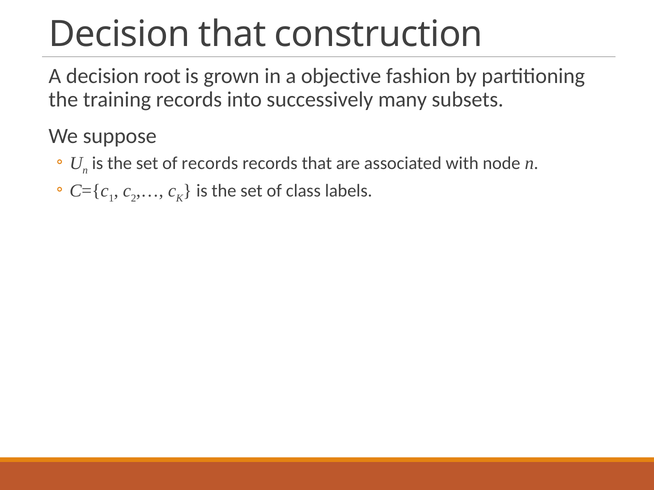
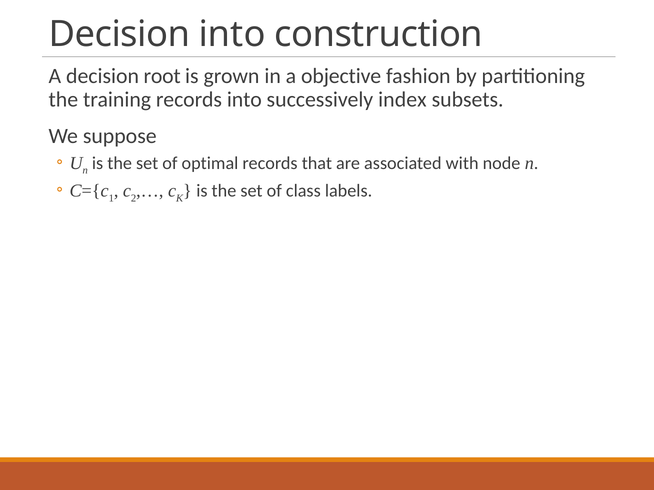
Decision that: that -> into (232, 34)
many: many -> index (402, 100)
of records: records -> optimal (210, 163)
